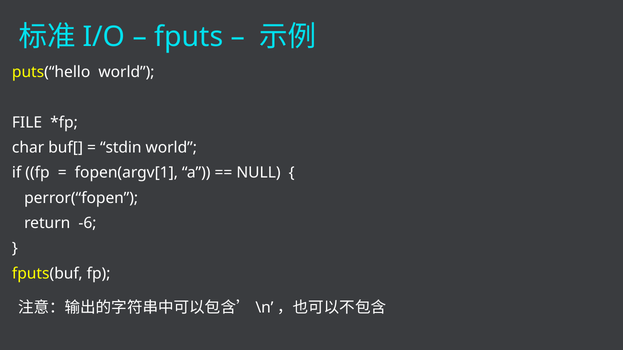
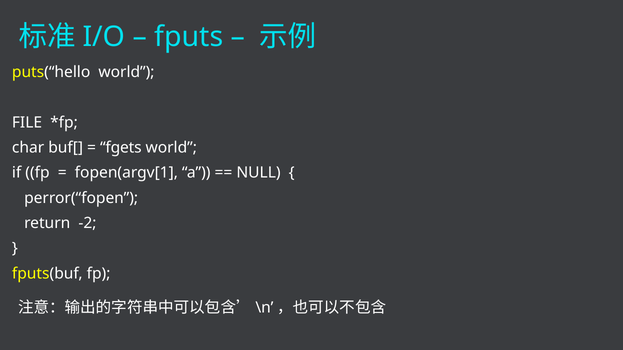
stdin: stdin -> fgets (121, 148)
-6: -6 -> -2 (87, 223)
